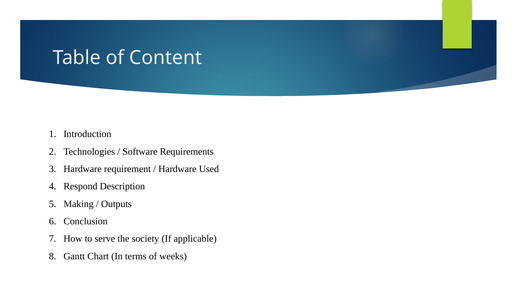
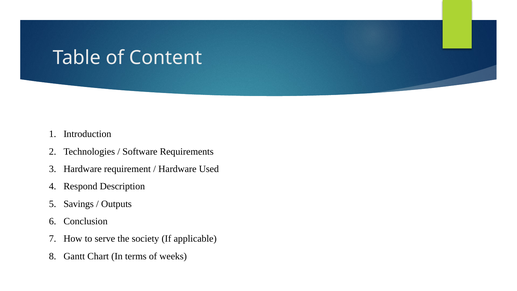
Making: Making -> Savings (79, 204)
